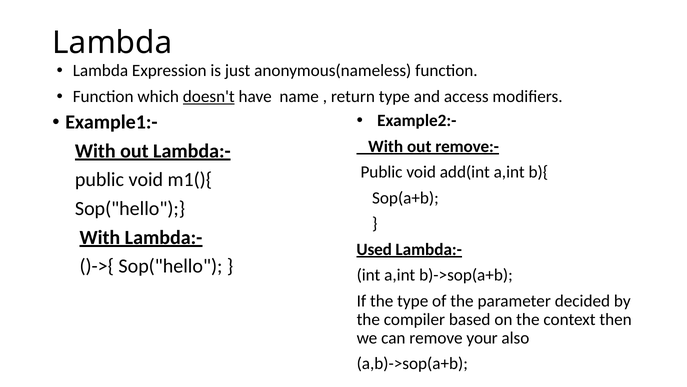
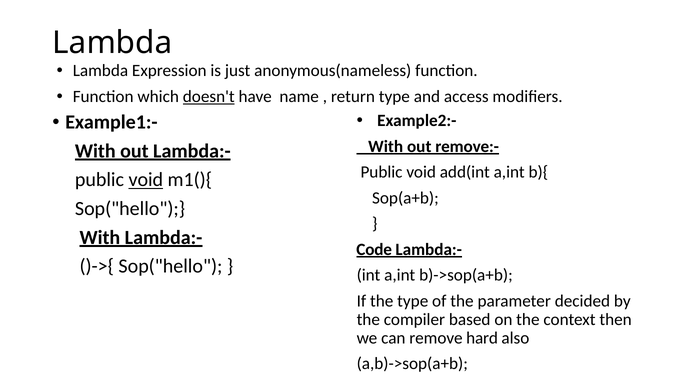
void underline: none -> present (146, 180)
Used: Used -> Code (374, 249)
your: your -> hard (482, 338)
